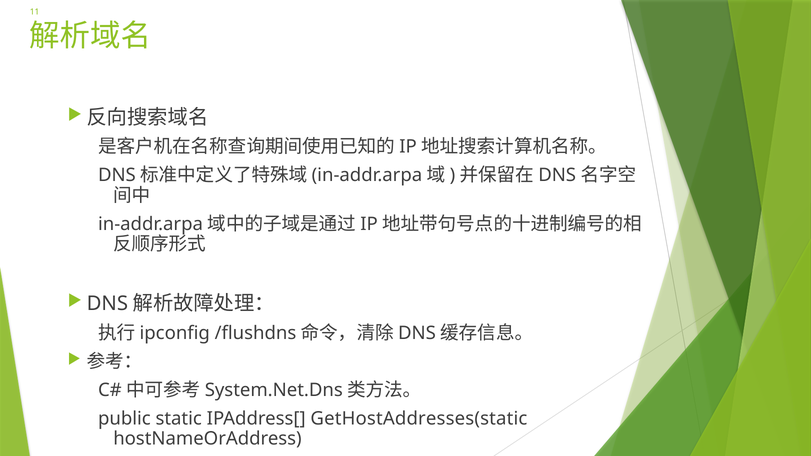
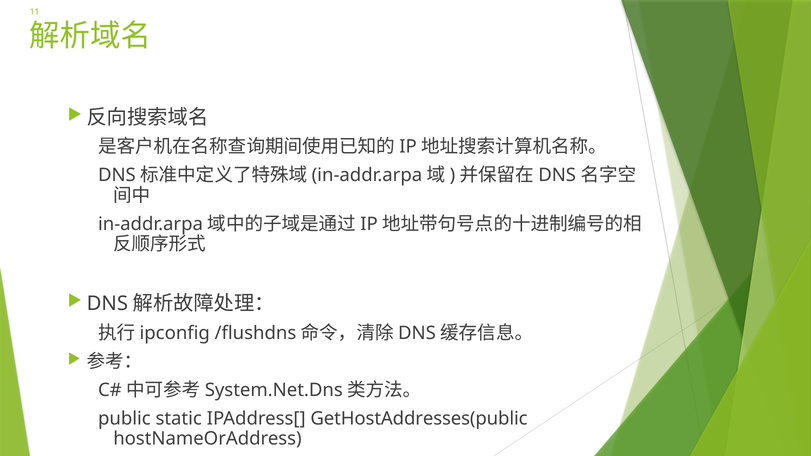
GetHostAddresses(static: GetHostAddresses(static -> GetHostAddresses(public (419, 419)
